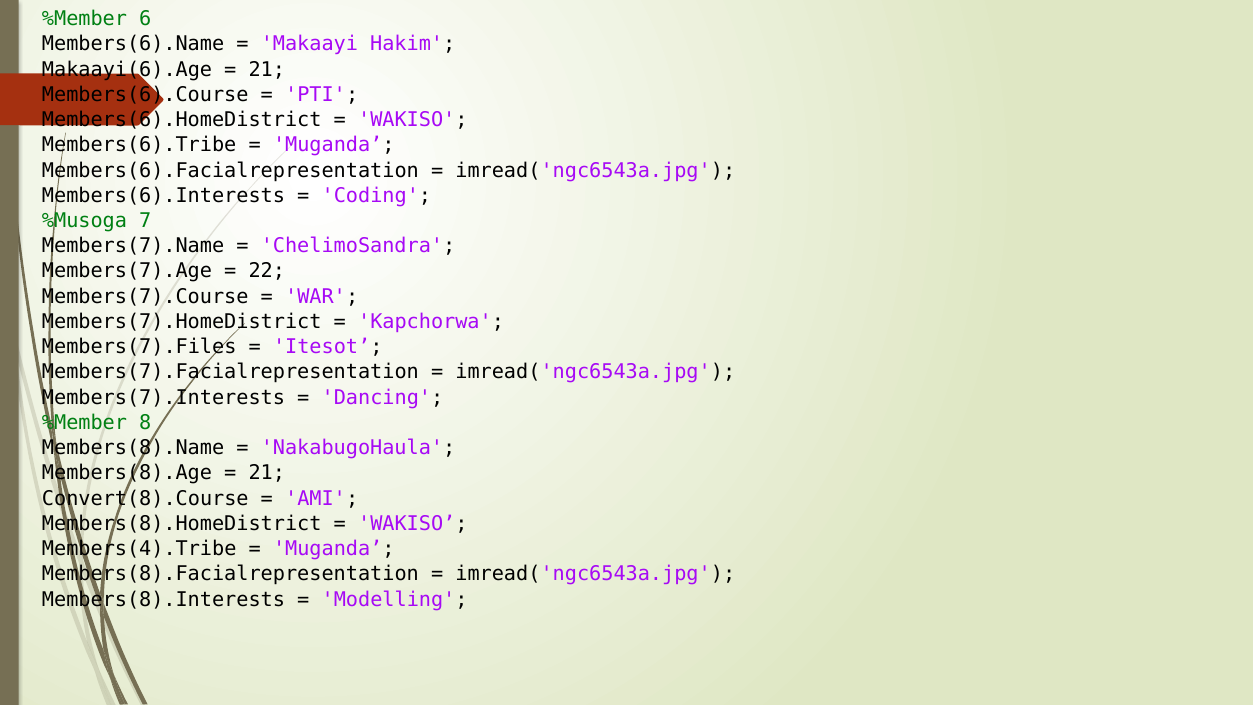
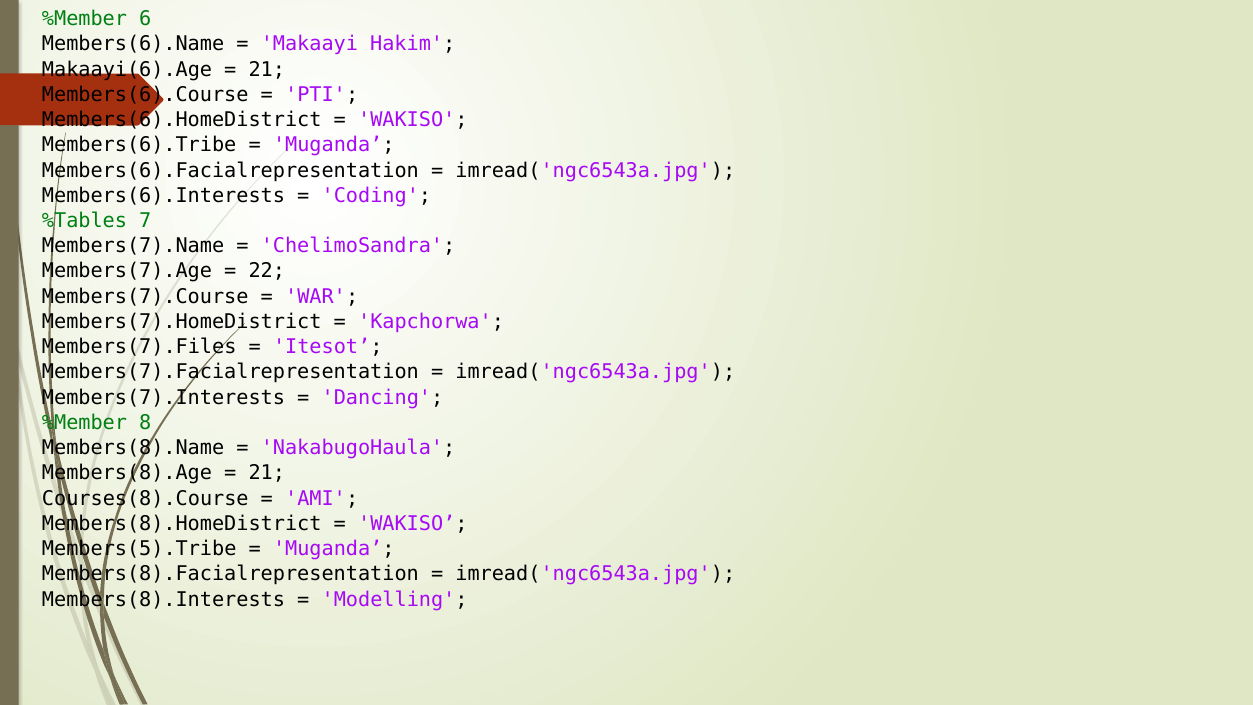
%Musoga: %Musoga -> %Tables (85, 221)
Convert(8).Course: Convert(8).Course -> Courses(8).Course (145, 498)
Members(4).Tribe: Members(4).Tribe -> Members(5).Tribe (139, 549)
